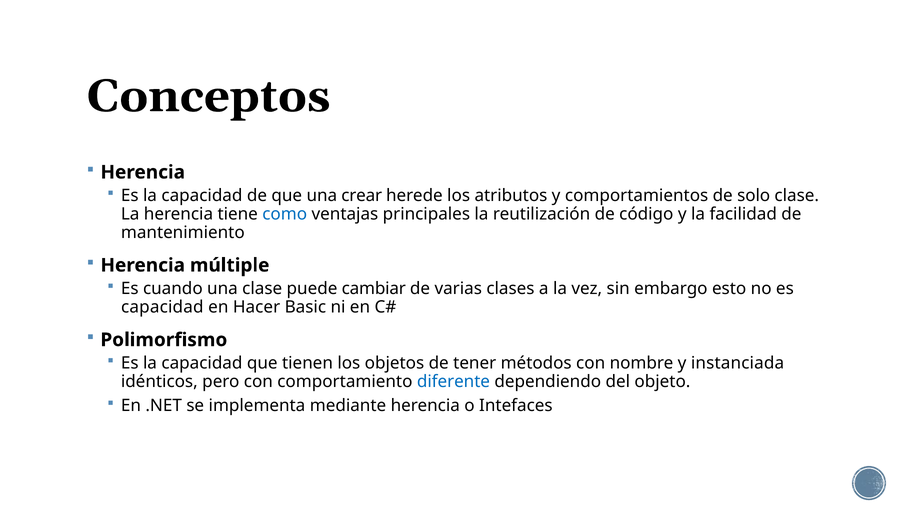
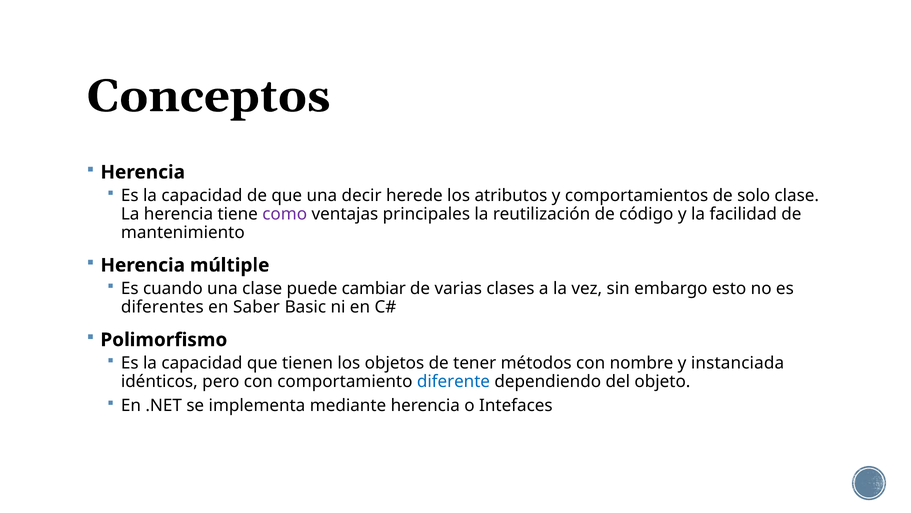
crear: crear -> decir (362, 195)
como colour: blue -> purple (285, 214)
capacidad: capacidad -> diferentes (162, 307)
Hacer: Hacer -> Saber (256, 307)
